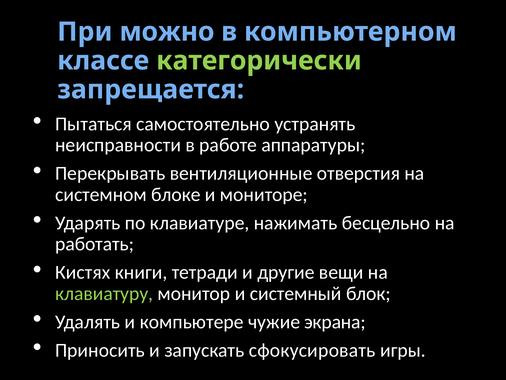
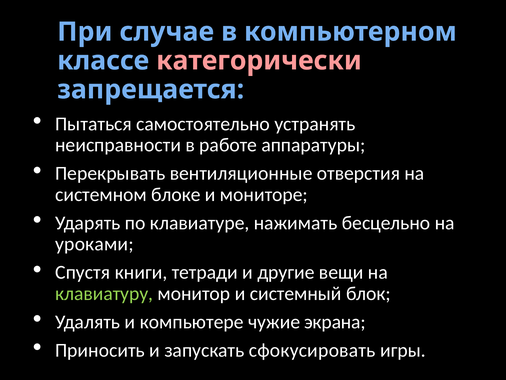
можно: можно -> случае (167, 32)
категорически colour: light green -> pink (259, 61)
работать: работать -> уроками (94, 244)
Кистях: Кистях -> Спустя (83, 272)
